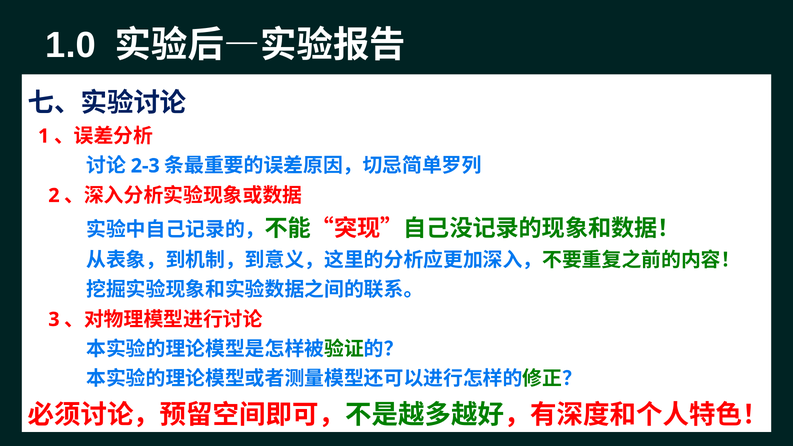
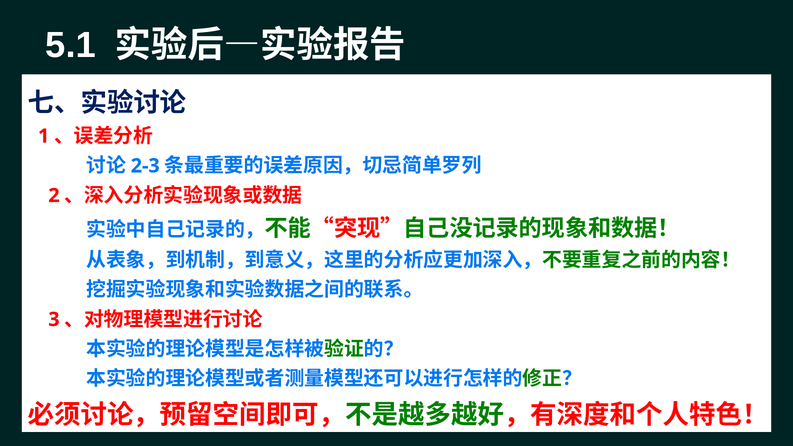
1.0: 1.0 -> 5.1 (71, 45)
